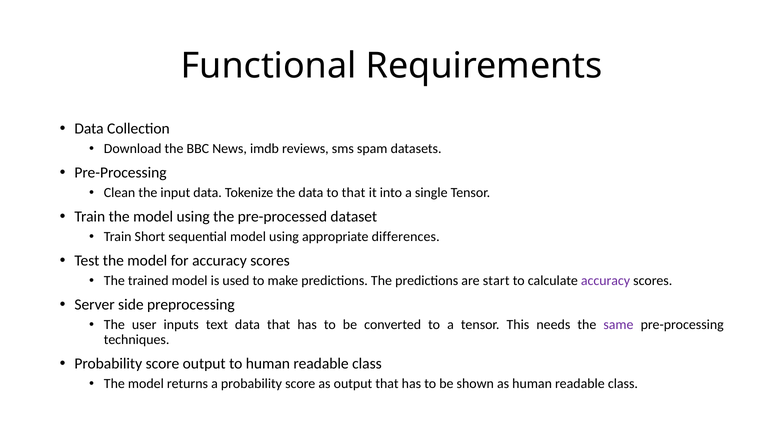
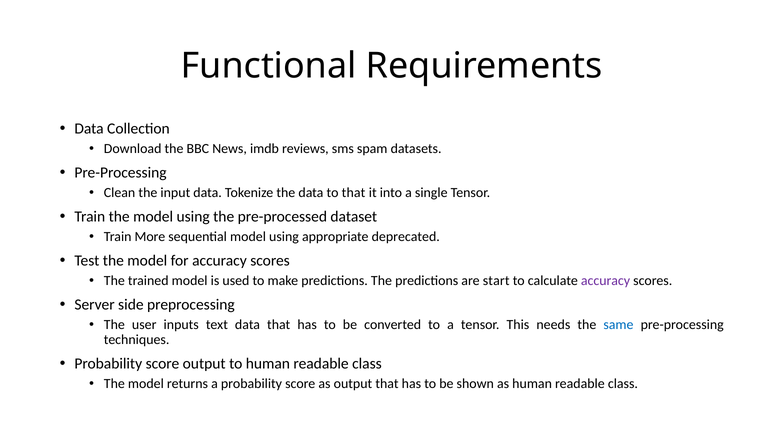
Short: Short -> More (150, 237)
differences: differences -> deprecated (406, 237)
same colour: purple -> blue (618, 325)
